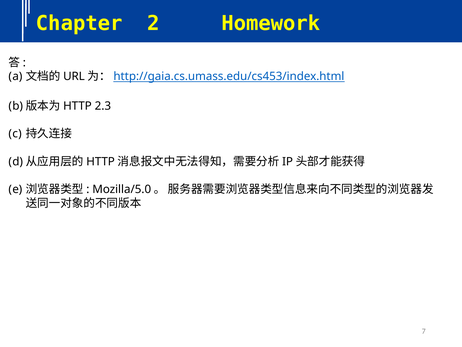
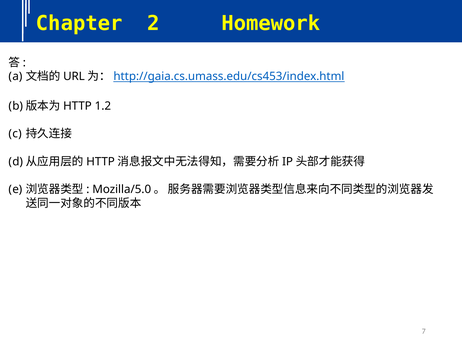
2.3: 2.3 -> 1.2 (103, 106)
